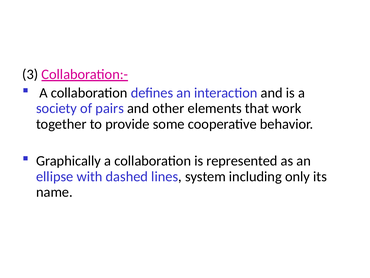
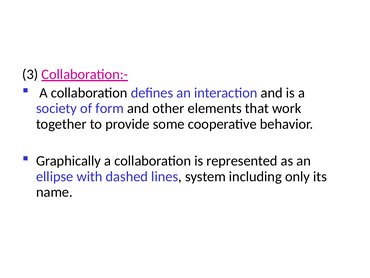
pairs: pairs -> form (110, 108)
